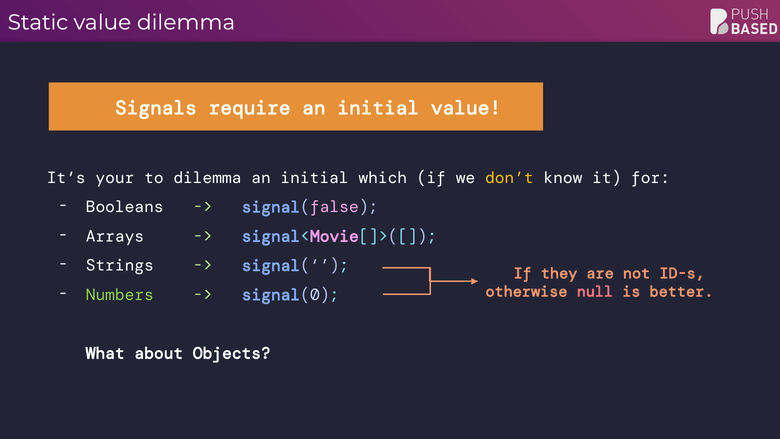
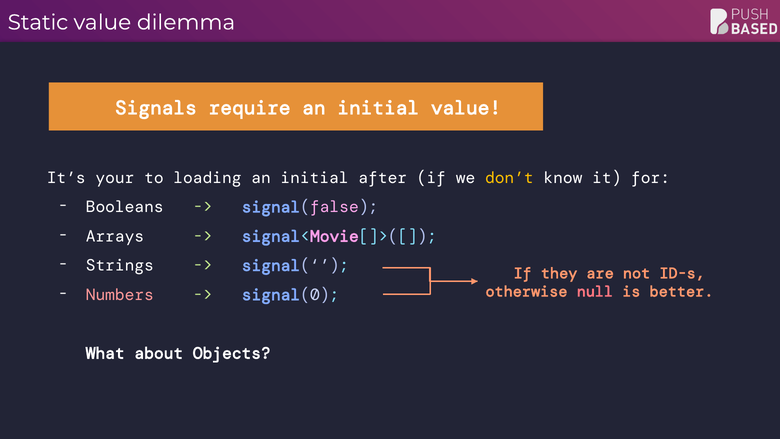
to dilemma: dilemma -> loading (207, 178)
which: which -> after (383, 178)
Numbers colour: light green -> pink (120, 295)
